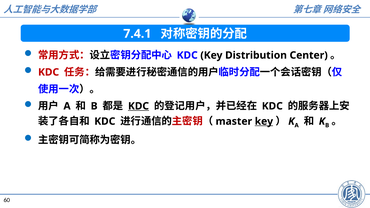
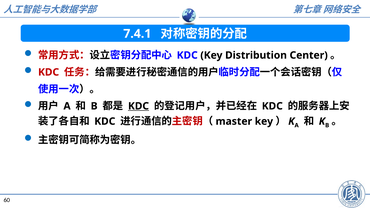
key underline: present -> none (264, 121)
